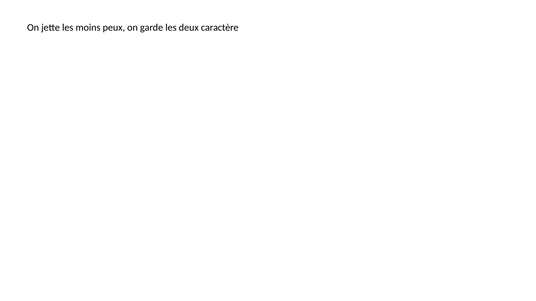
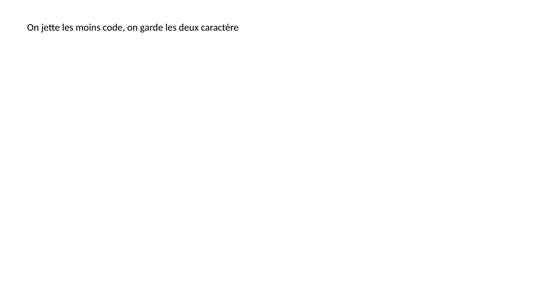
peux: peux -> code (114, 28)
